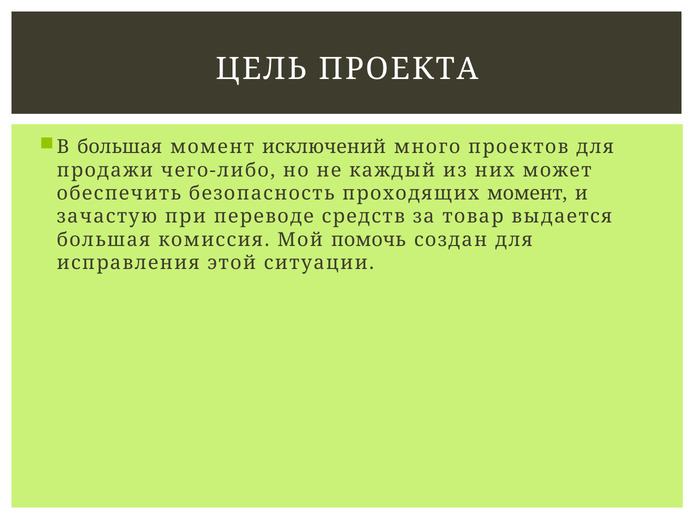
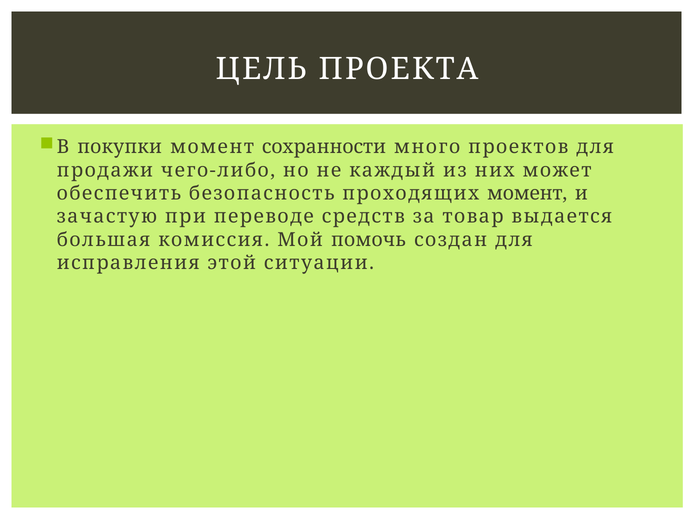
В большая: большая -> покупки (120, 147)
исключений: исключений -> сохранности (324, 147)
